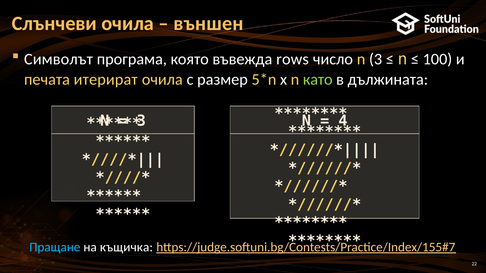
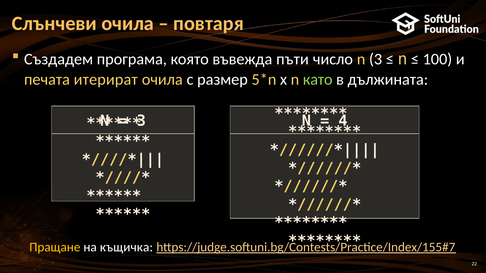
външен: външен -> повтаря (209, 24)
Символът: Символът -> Създадем (59, 59)
rows: rows -> пъти (293, 59)
Пращане colour: light blue -> yellow (55, 248)
